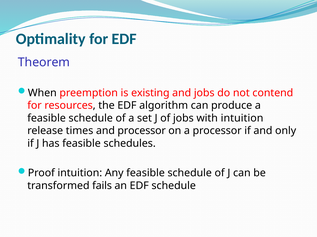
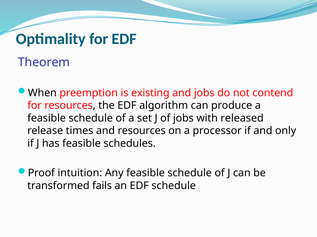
with intuition: intuition -> released (242, 118)
and processor: processor -> resources (142, 131)
